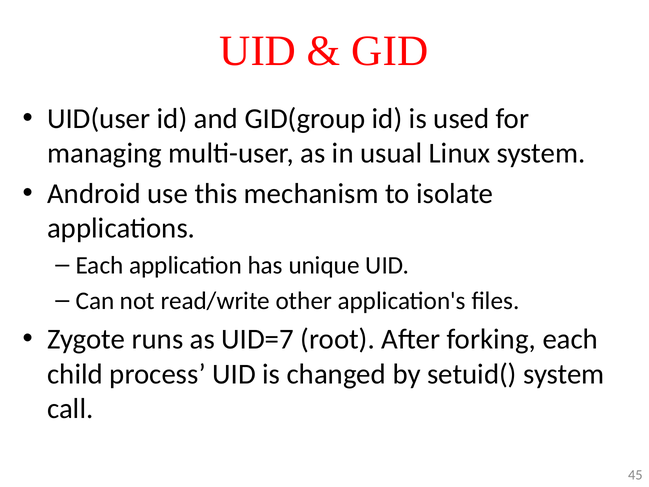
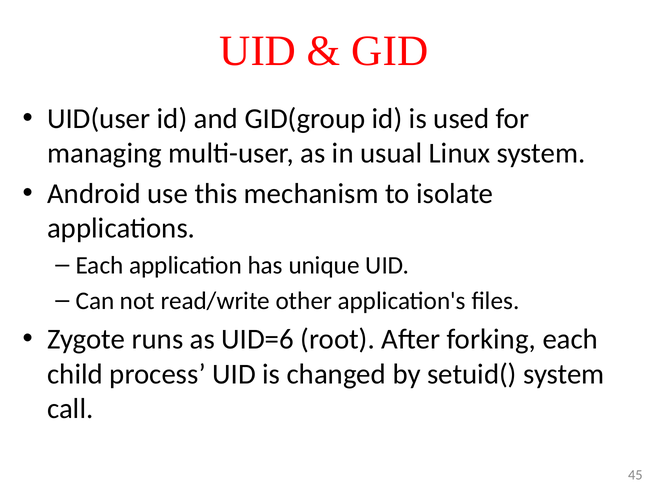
UID=7: UID=7 -> UID=6 (258, 339)
